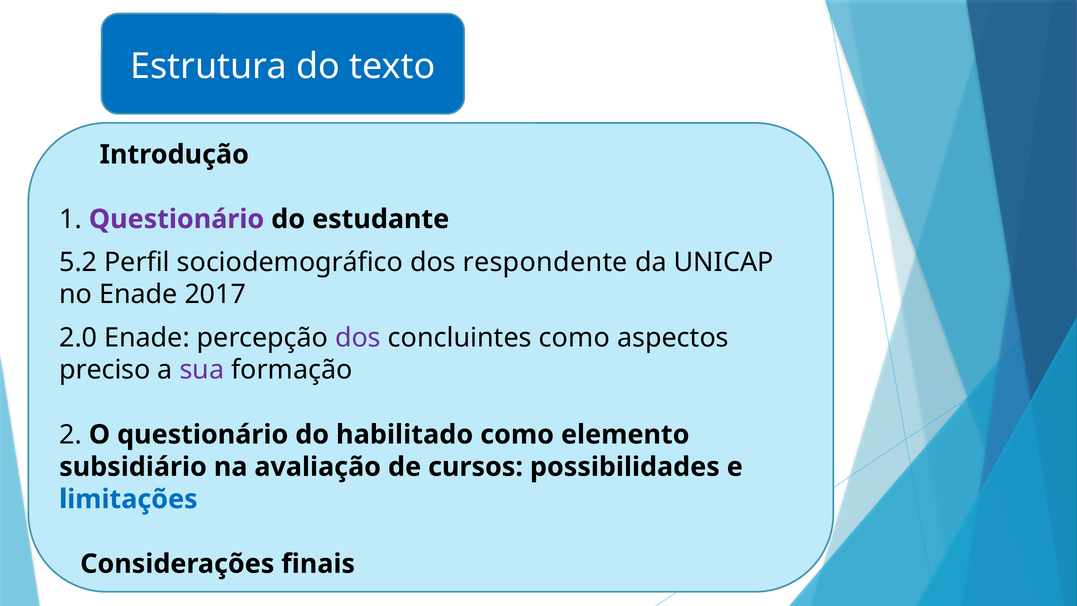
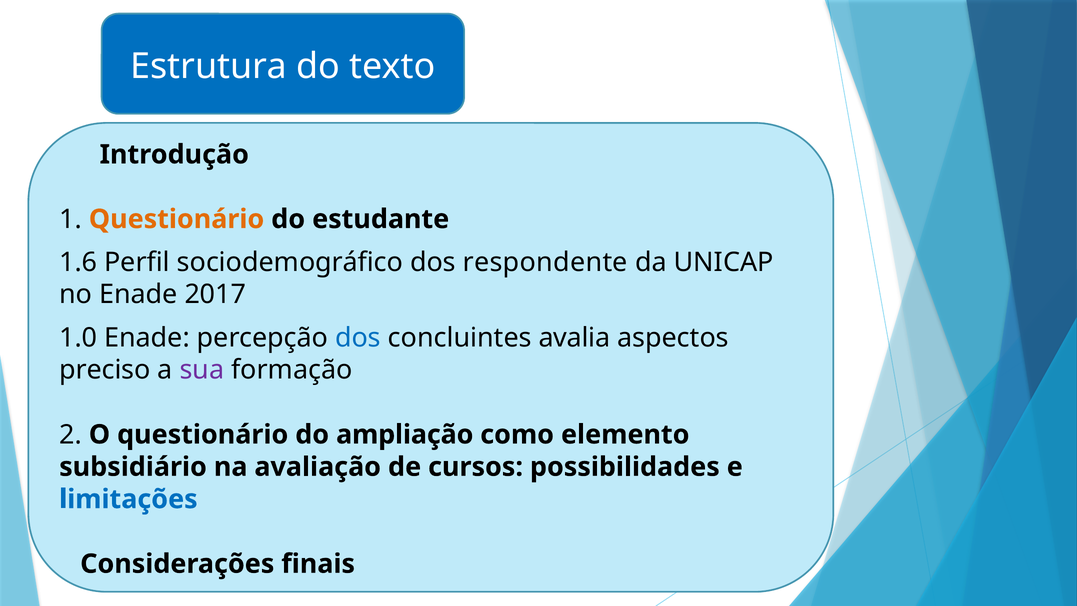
Questionário colour: purple -> orange (177, 219)
5.2: 5.2 -> 1.6 (78, 262)
2.0: 2.0 -> 1.0 (78, 338)
dos colour: purple -> blue (358, 338)
concluintes como: como -> avalia (574, 338)
habilitado: habilitado -> ampliação (405, 434)
